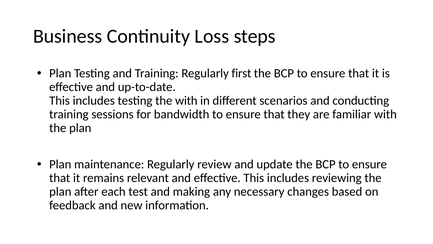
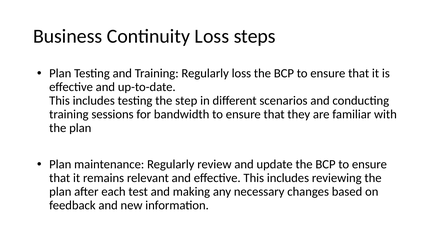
Regularly first: first -> loss (241, 73)
the with: with -> step (186, 100)
